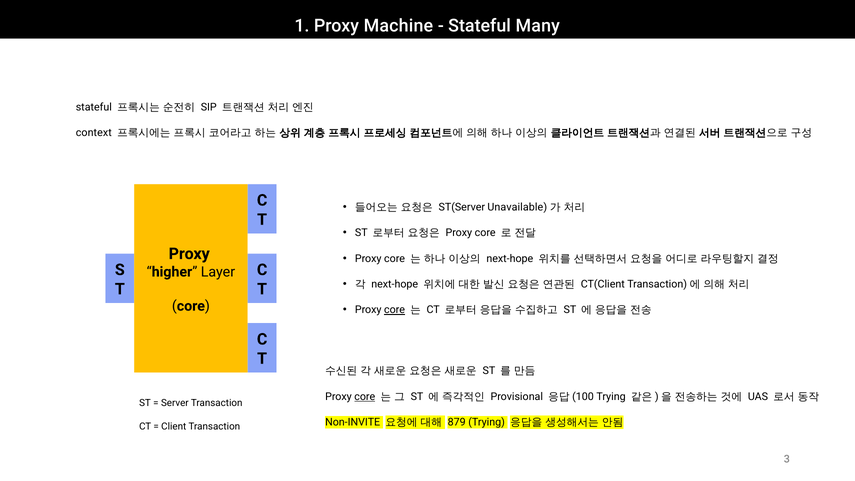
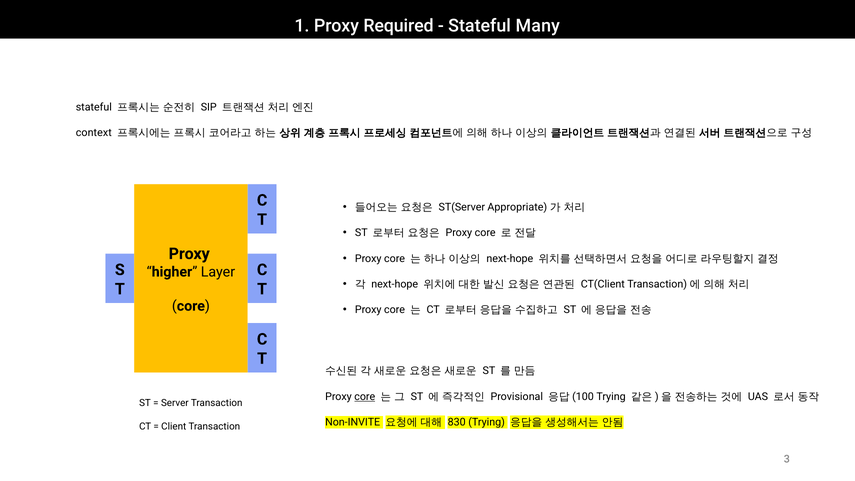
Machine: Machine -> Required (399, 26)
Unavailable: Unavailable -> Appropriate (517, 207)
core underline: present -> none (395, 310)
879: 879 -> 830 (457, 422)
